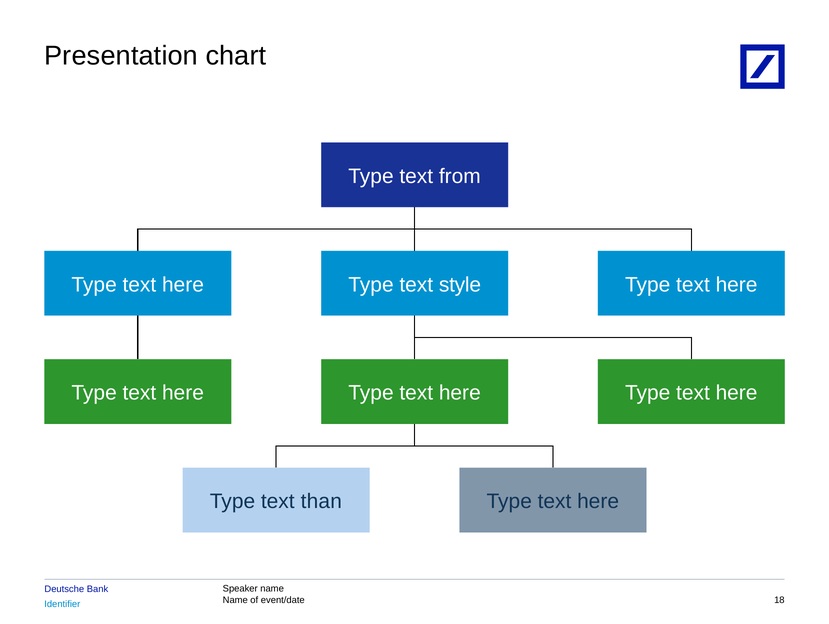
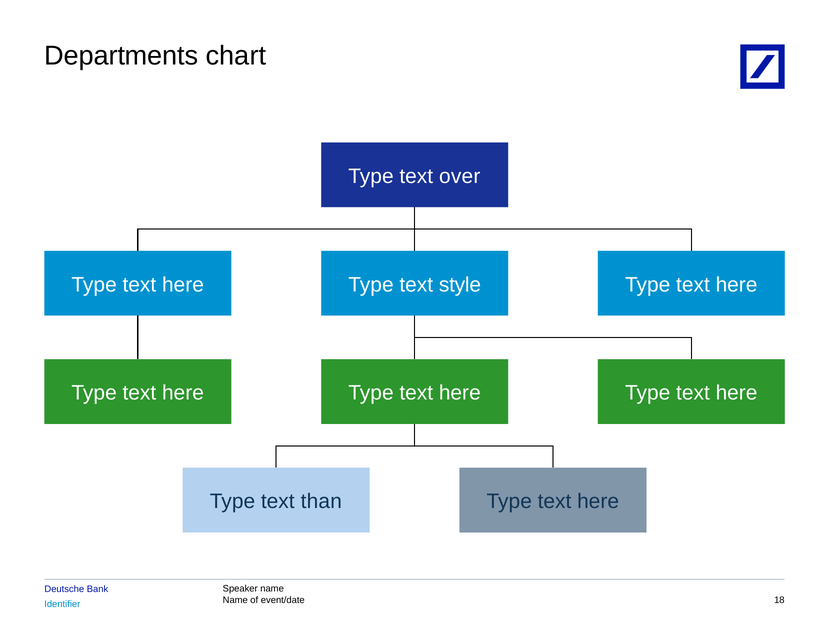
Presentation: Presentation -> Departments (121, 56)
from: from -> over (460, 176)
